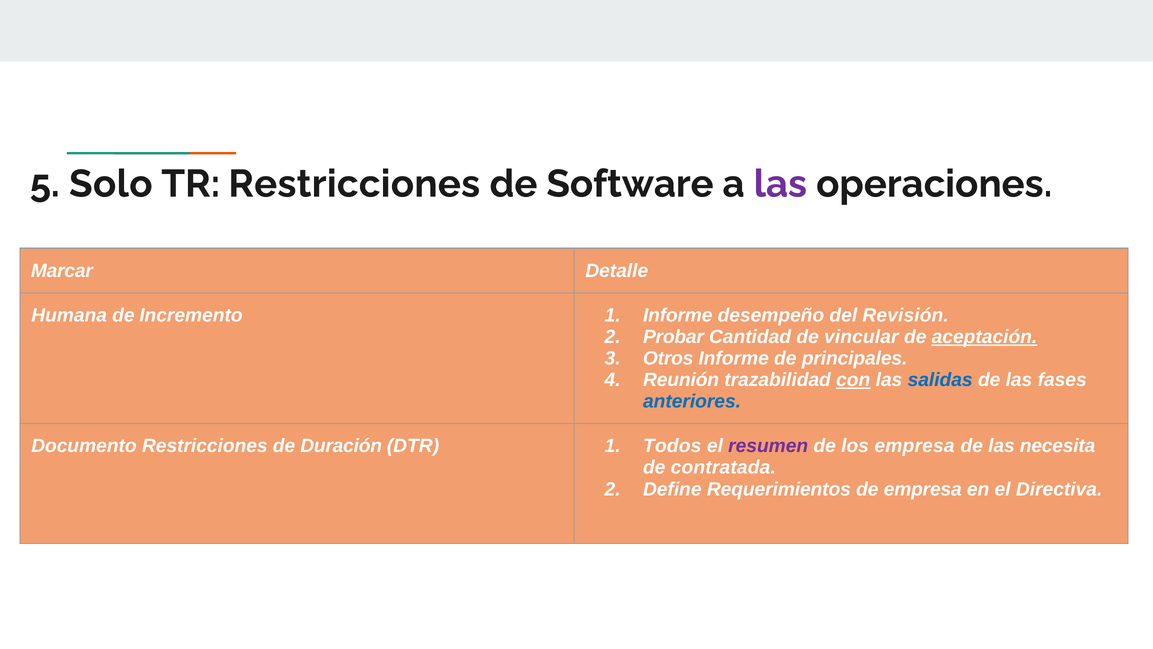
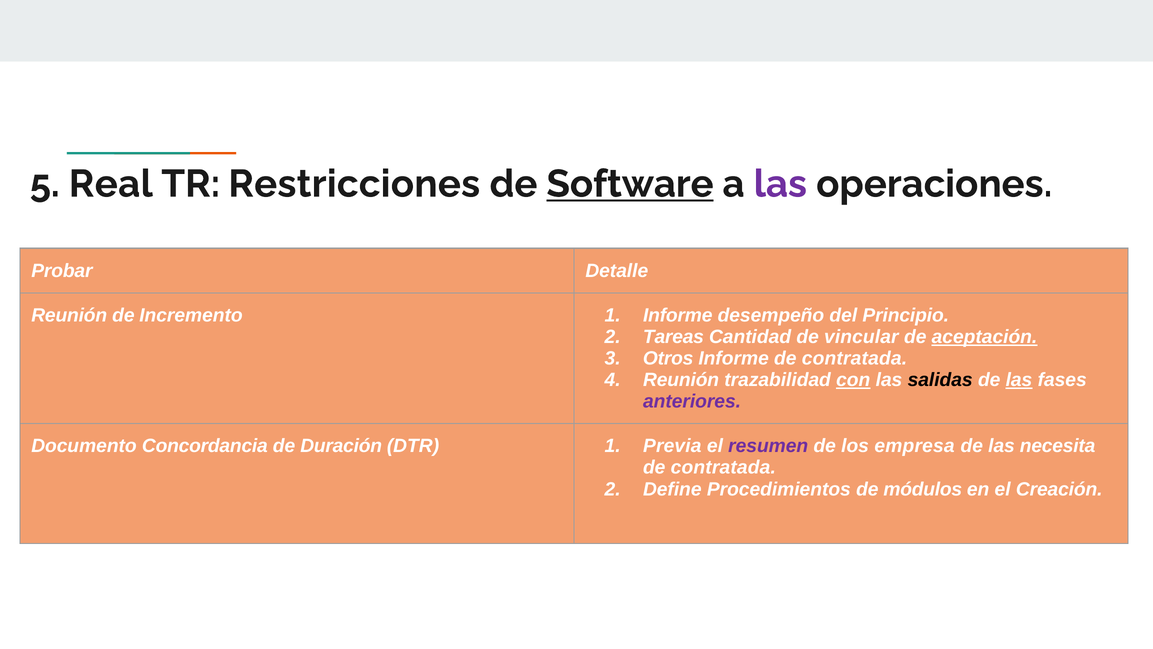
Solo: Solo -> Real (111, 184)
Software underline: none -> present (630, 184)
Marcar: Marcar -> Probar (62, 271)
Humana: Humana -> Reunión (69, 315)
Revisión: Revisión -> Principio (906, 315)
Probar: Probar -> Tareas (673, 337)
Informe de principales: principales -> contratada (854, 358)
salidas colour: blue -> black (940, 380)
las underline: none -> present (1019, 380)
anteriores colour: blue -> purple (692, 401)
Documento Restricciones: Restricciones -> Concordancia (205, 446)
Todos: Todos -> Previa (672, 446)
Requerimientos: Requerimientos -> Procedimientos (779, 489)
de empresa: empresa -> módulos (923, 489)
Directiva: Directiva -> Creación (1059, 489)
